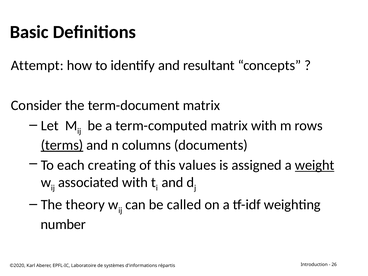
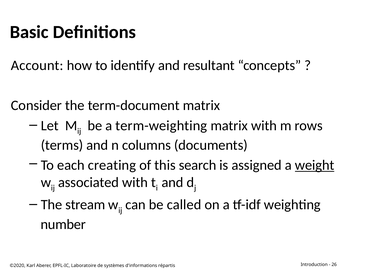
Attempt: Attempt -> Account (37, 65)
term-computed: term-computed -> term-weighting (161, 126)
terms underline: present -> none (62, 145)
values: values -> search (198, 165)
theory: theory -> stream (85, 205)
